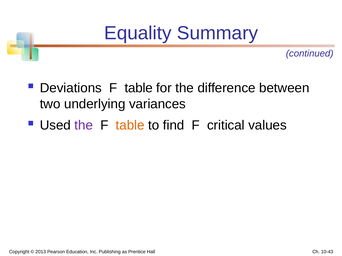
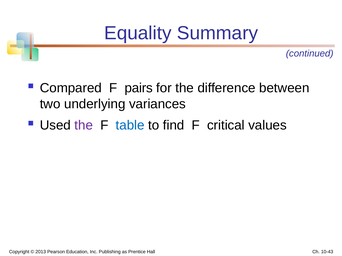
Deviations: Deviations -> Compared (71, 88)
table: table -> pairs (139, 88)
table colour: orange -> blue (130, 125)
